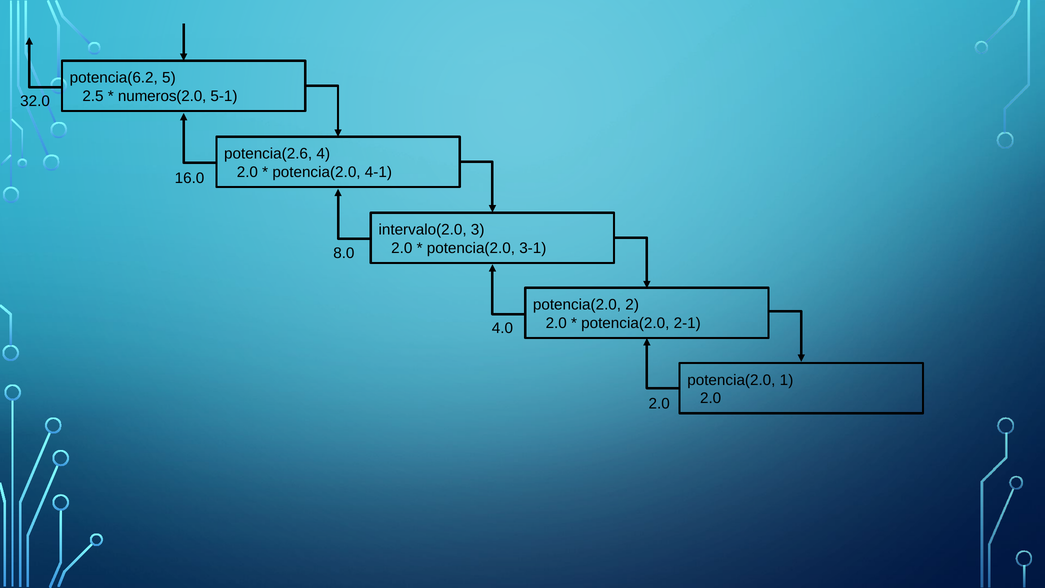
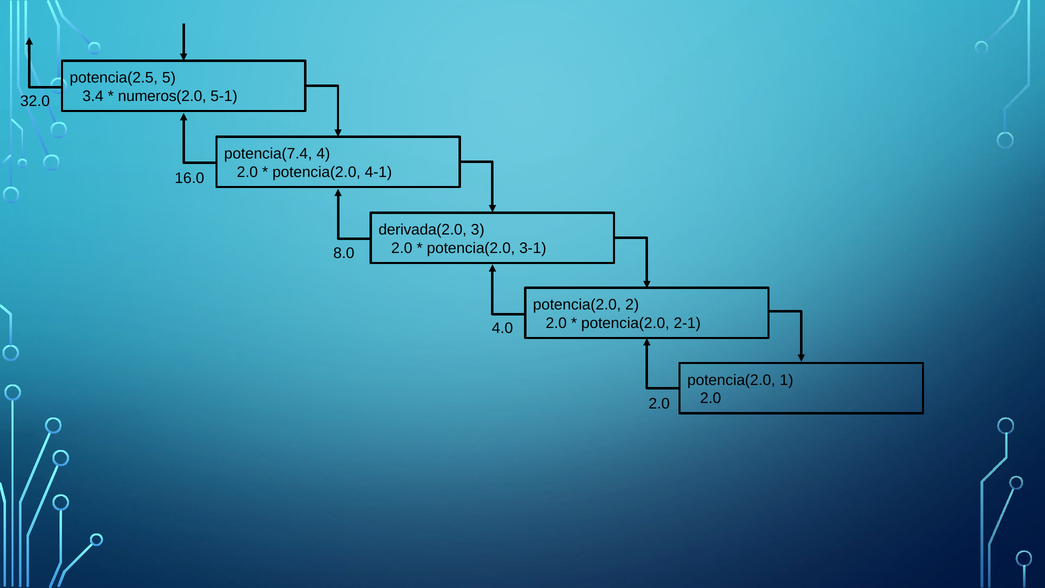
potencia(6.2: potencia(6.2 -> potencia(2.5 (114, 78)
2.5: 2.5 -> 3.4 (93, 96)
potencia(2.6: potencia(2.6 -> potencia(7.4 (268, 154)
intervalo(2.0: intervalo(2.0 -> derivada(2.0 (423, 230)
